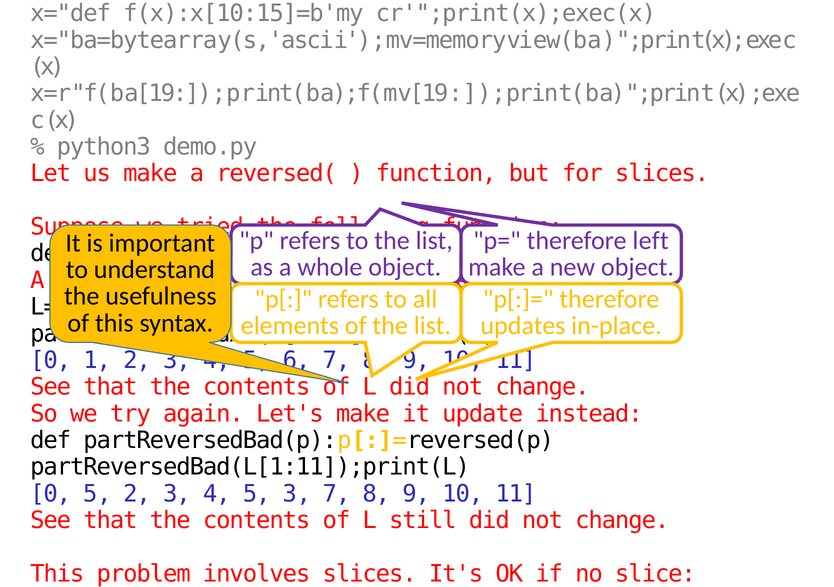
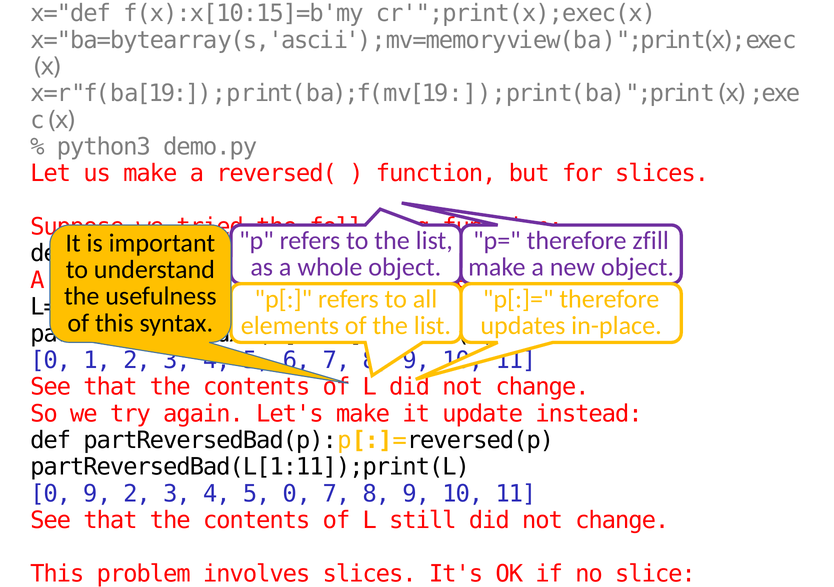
left: left -> zfill (651, 241)
0 5: 5 -> 9 (97, 494)
5 3: 3 -> 0 (297, 494)
